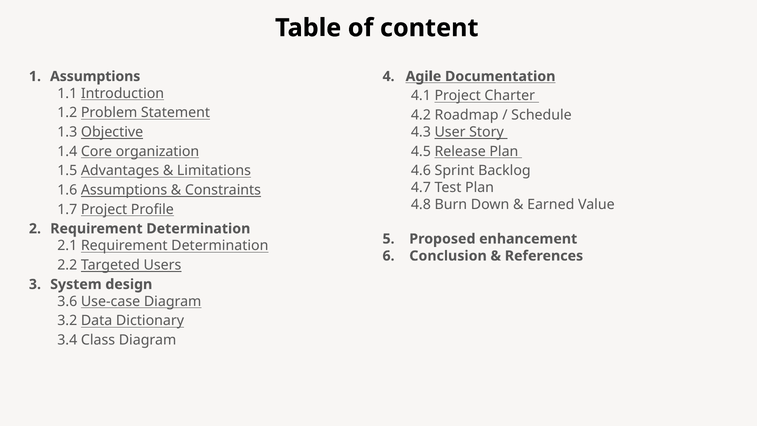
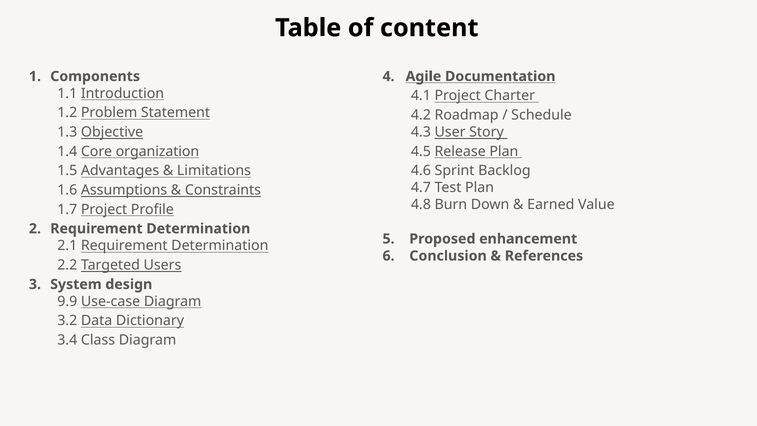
Assumptions: Assumptions -> Components (95, 76)
3.6: 3.6 -> 9.9 (67, 301)
